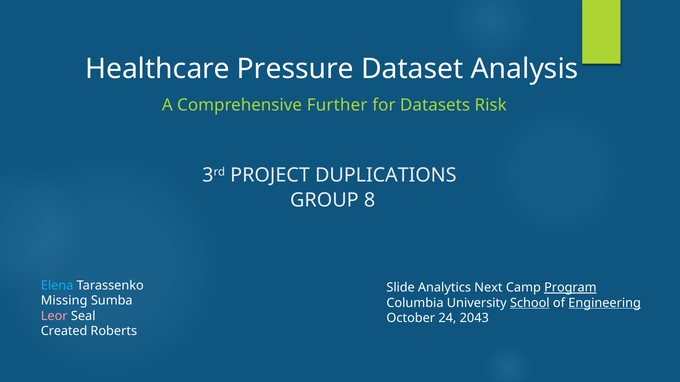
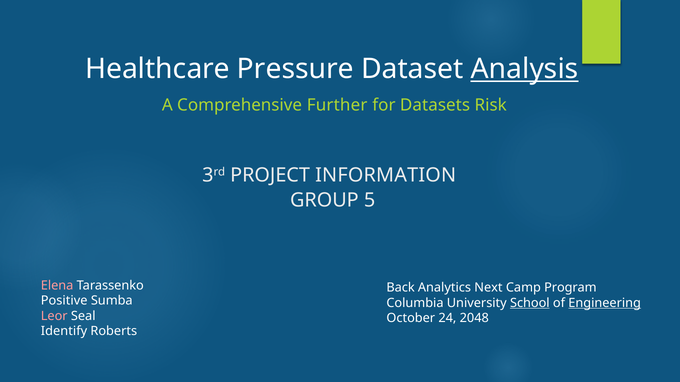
Analysis underline: none -> present (525, 69)
DUPLICATIONS: DUPLICATIONS -> INFORMATION (386, 176)
8: 8 -> 5 (370, 200)
Elena colour: light blue -> pink (57, 286)
Slide: Slide -> Back (401, 288)
Program underline: present -> none (570, 288)
Missing: Missing -> Positive (64, 301)
2043: 2043 -> 2048 (474, 319)
Created: Created -> Identify (64, 332)
